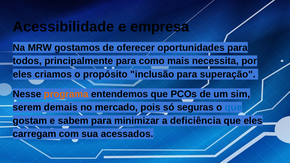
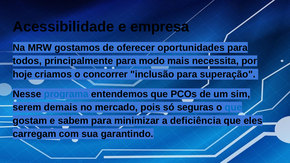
como: como -> modo (152, 61)
eles: eles -> hoje (23, 74)
propósito: propósito -> concorrer (105, 74)
programa colour: orange -> blue (66, 94)
acessados: acessados -> garantindo (127, 134)
